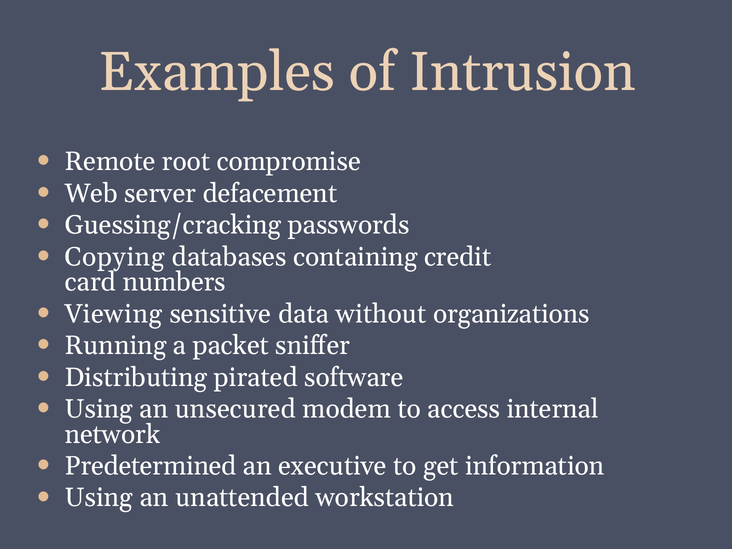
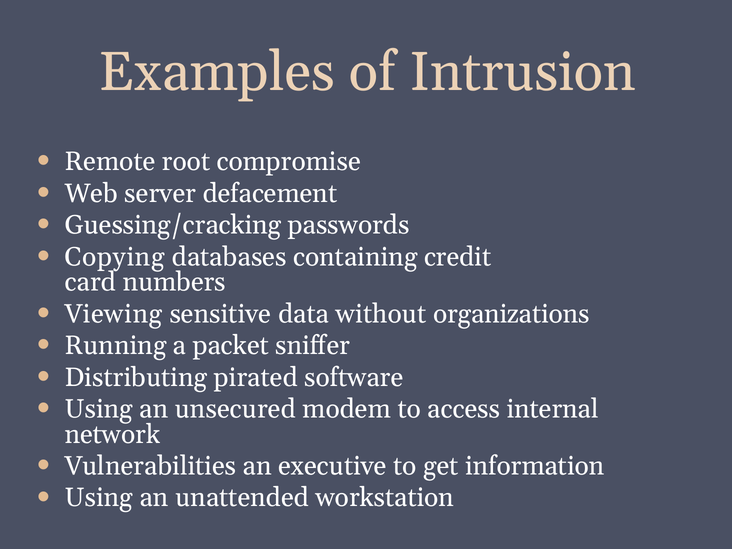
Predetermined: Predetermined -> Vulnerabilities (151, 466)
